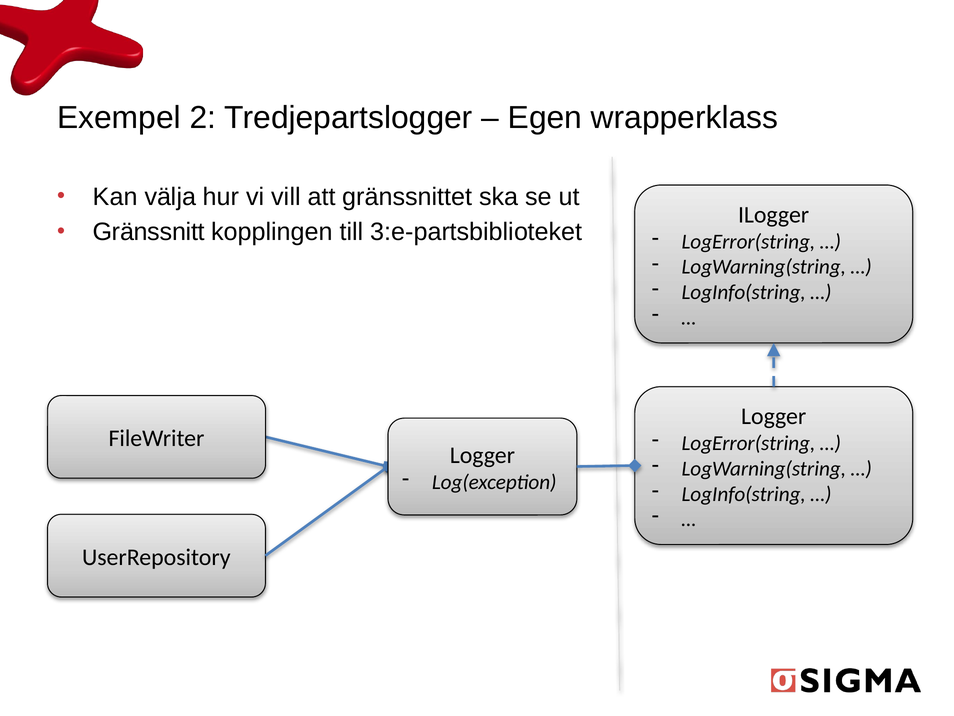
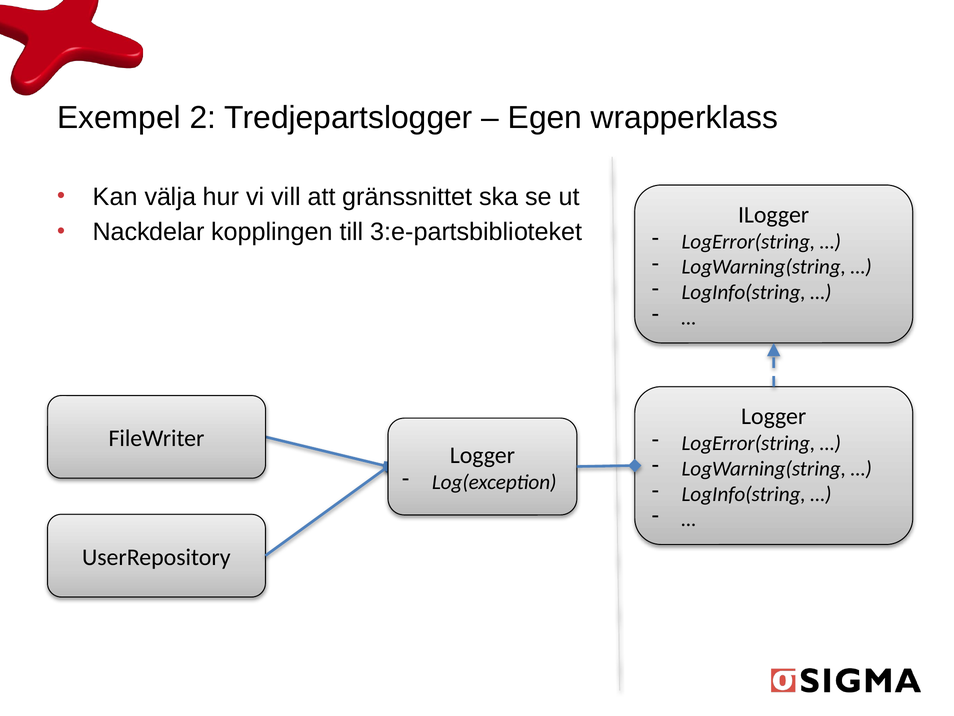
Gränssnitt: Gränssnitt -> Nackdelar (149, 232)
